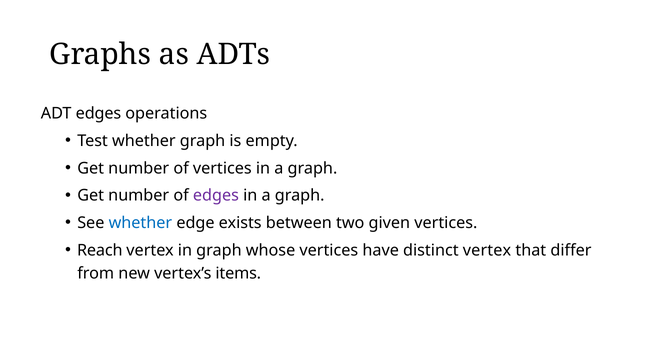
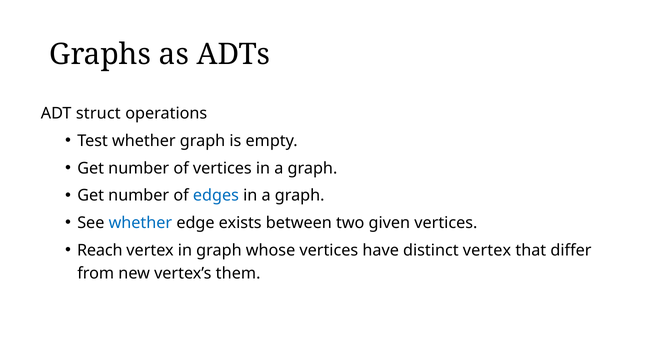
ADT edges: edges -> struct (98, 114)
edges colour: purple -> blue (216, 196)
items: items -> them (238, 274)
